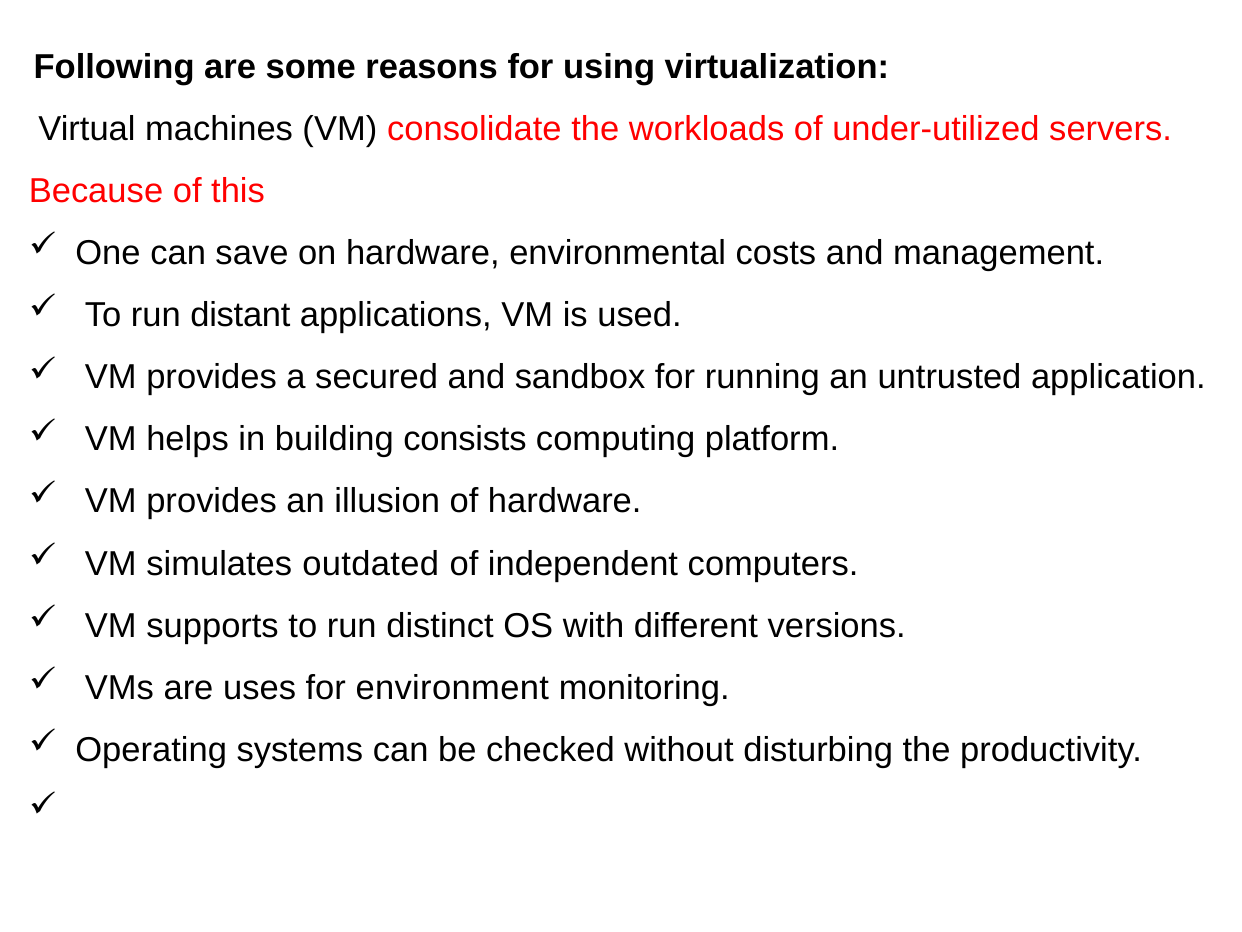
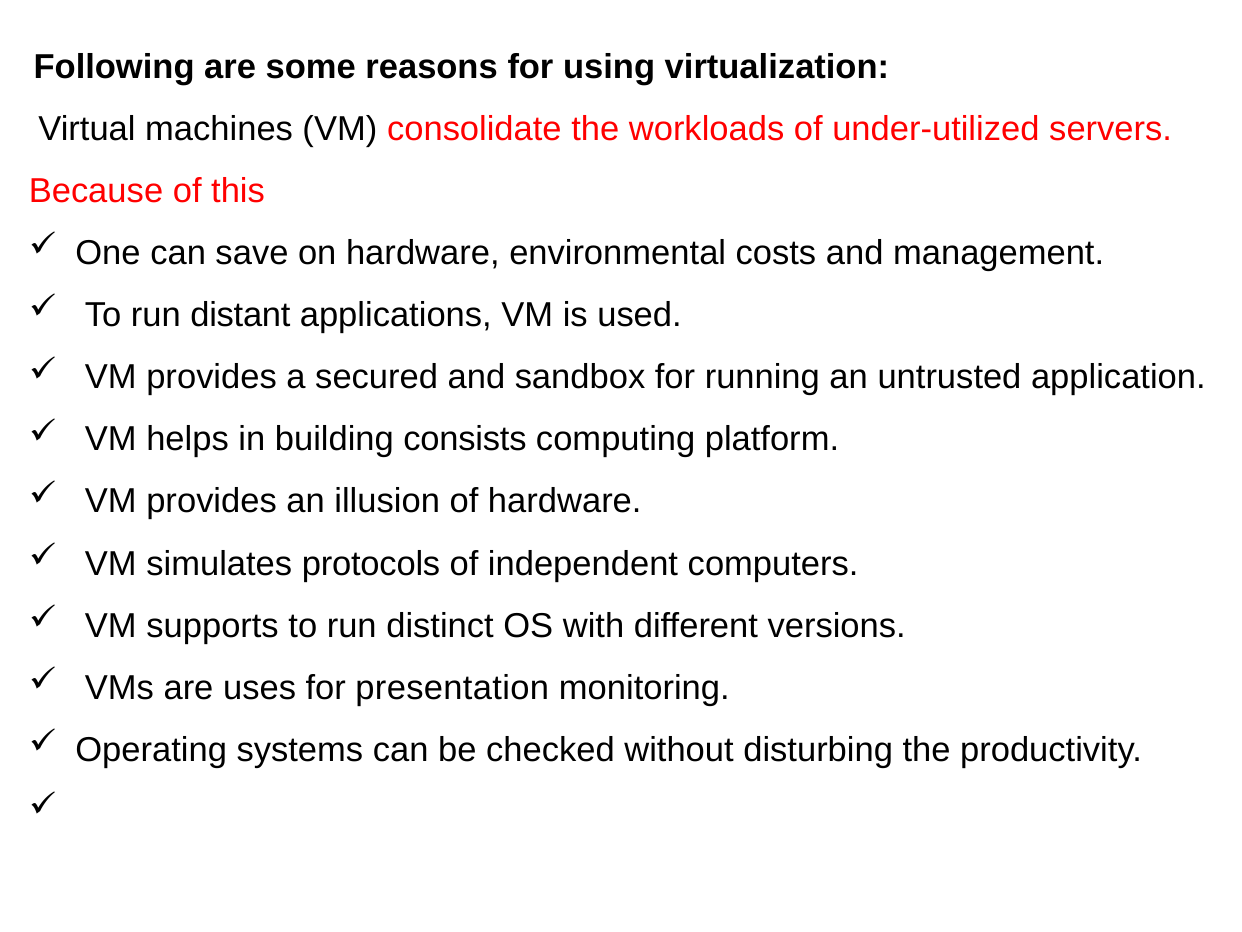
outdated: outdated -> protocols (371, 563)
environment: environment -> presentation (452, 688)
